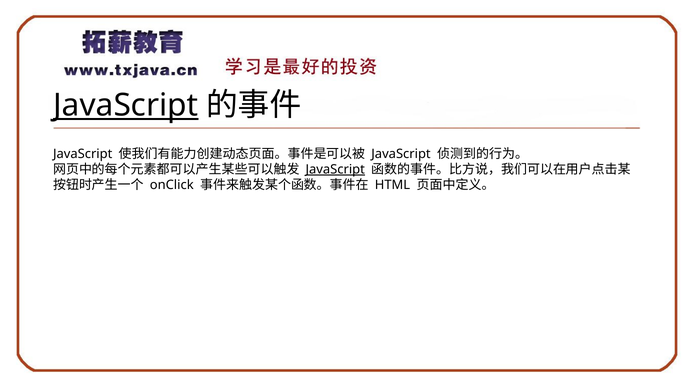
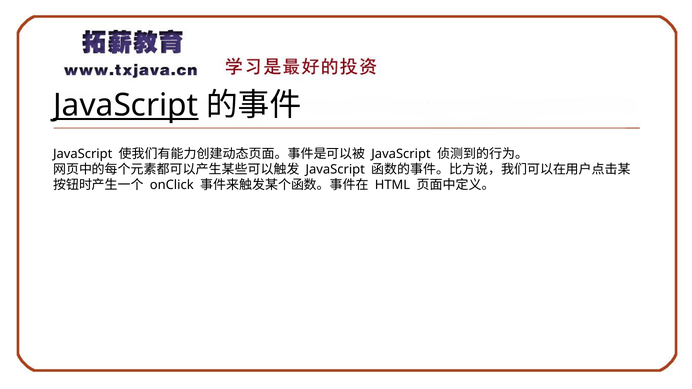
JavaScript underline: present -> none (335, 169)
